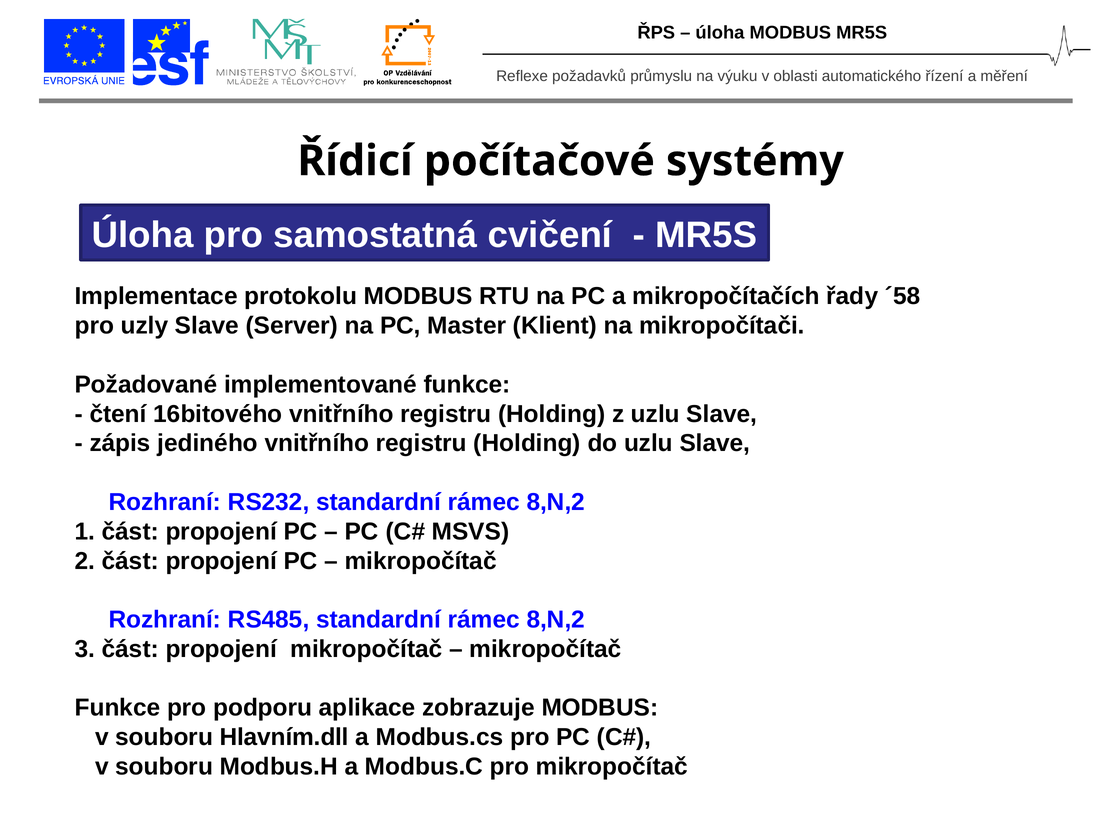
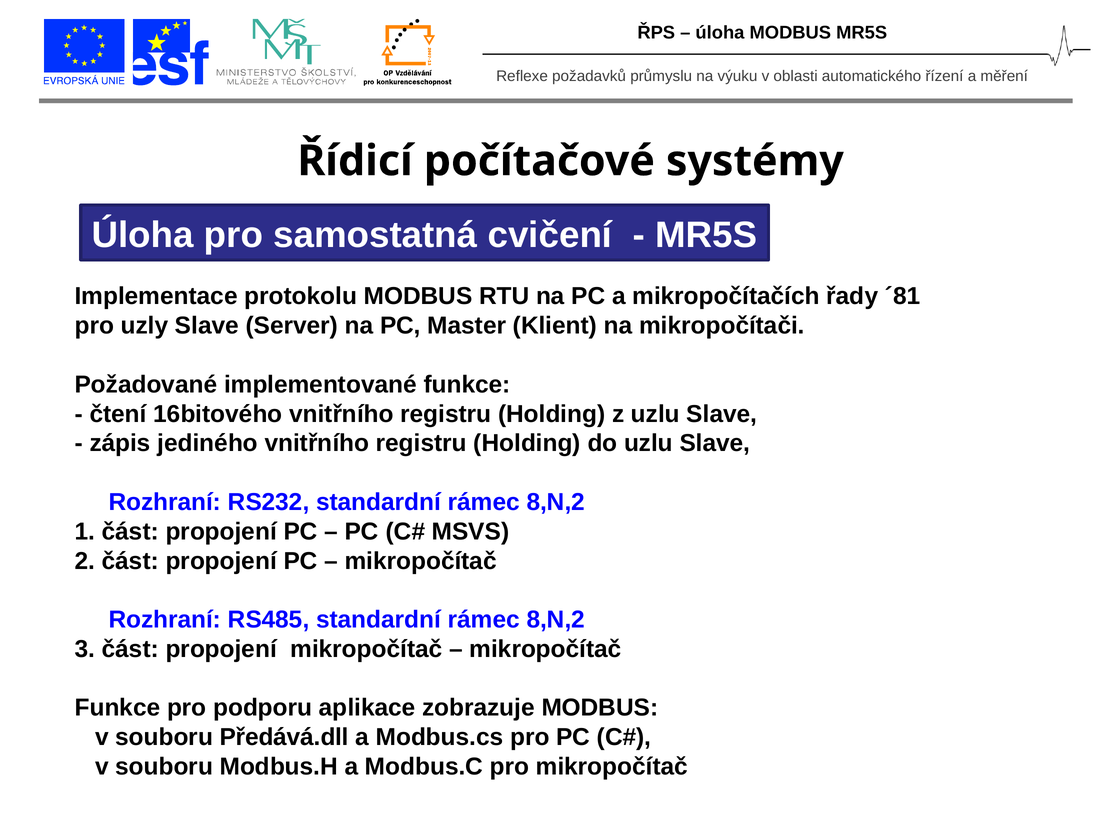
´58: ´58 -> ´81 (903, 297)
Hlavním.dll: Hlavním.dll -> Předává.dll (284, 737)
